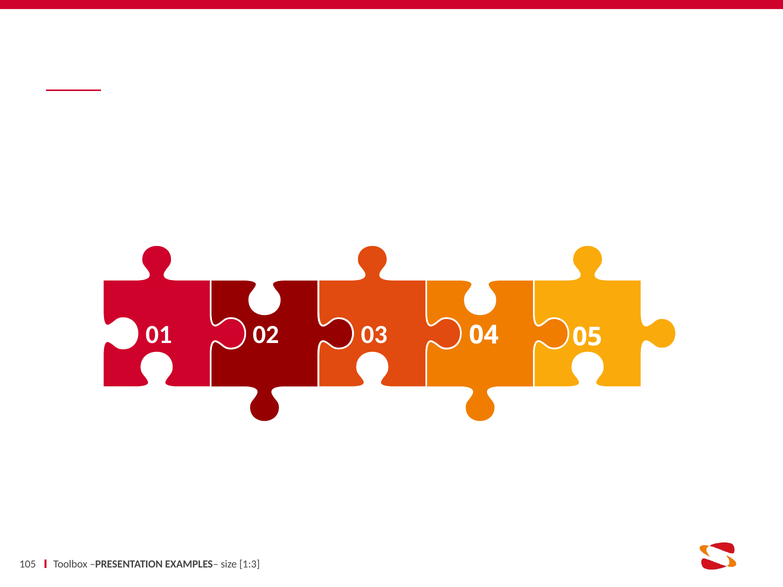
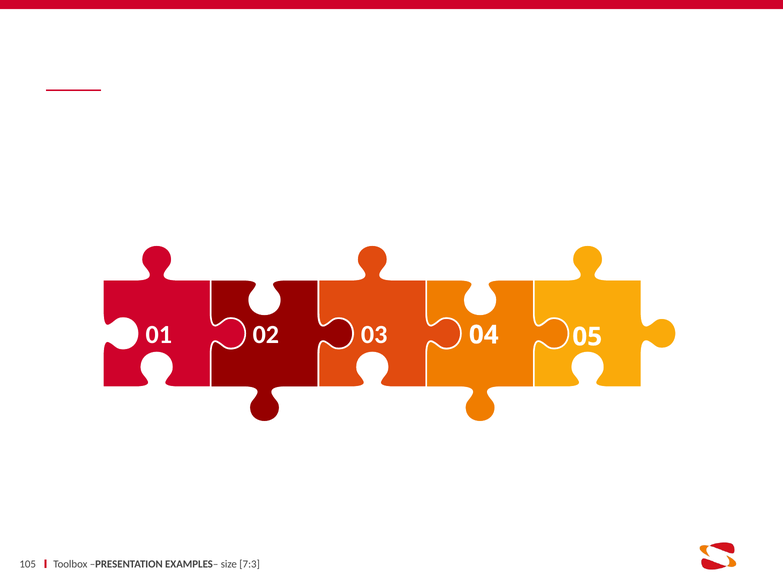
1:3: 1:3 -> 7:3 (250, 564)
